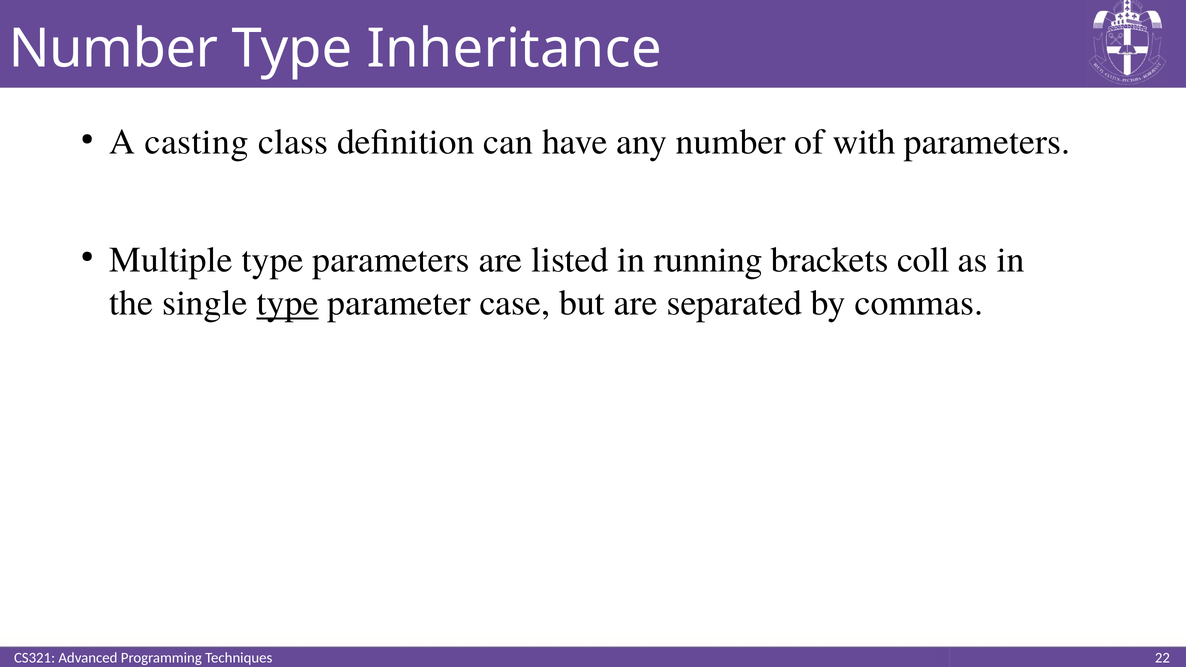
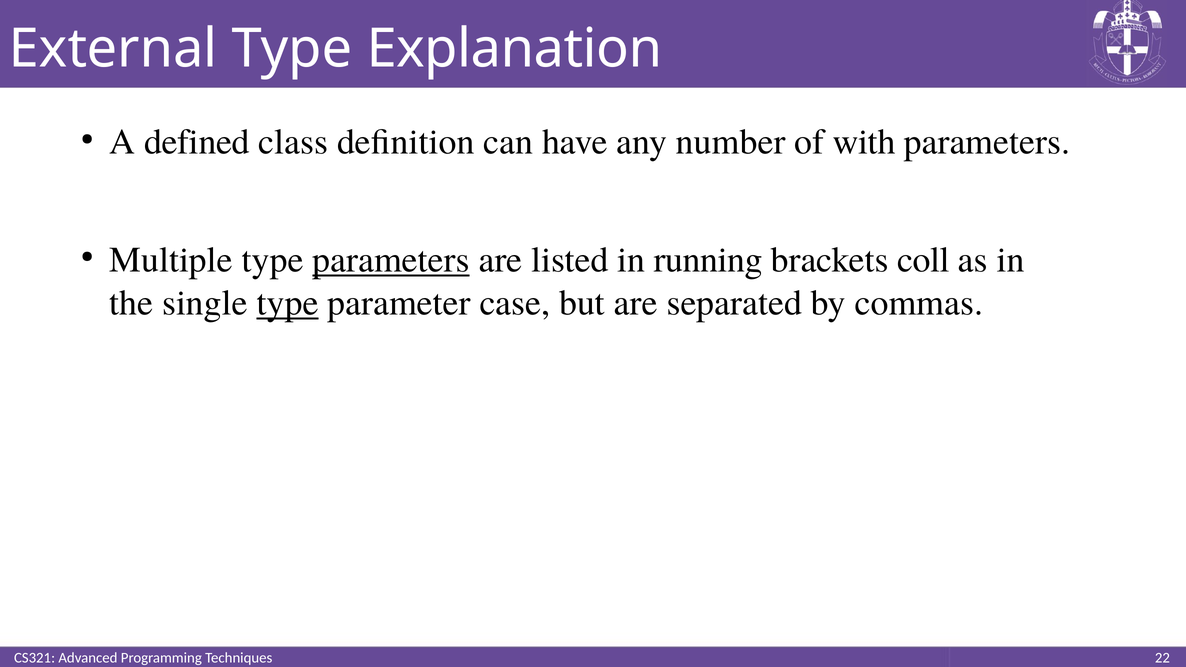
Number: Number -> External (113, 49)
Inheritance: Inheritance -> Explanation (514, 49)
casting: casting -> defined (197, 142)
parameters underline: none -> present (391, 260)
